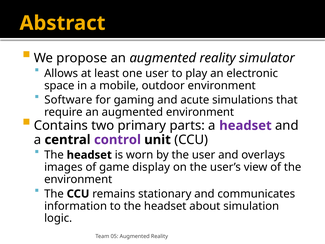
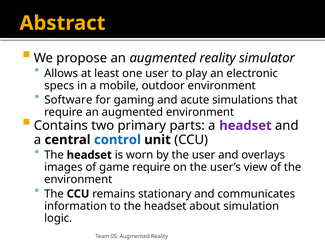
space: space -> specs (59, 85)
control colour: purple -> blue (117, 140)
game display: display -> require (151, 167)
